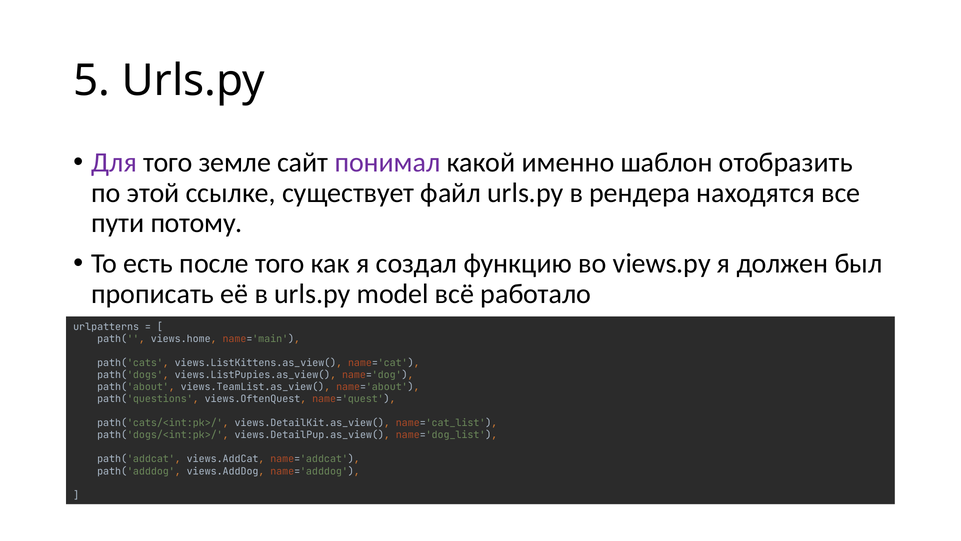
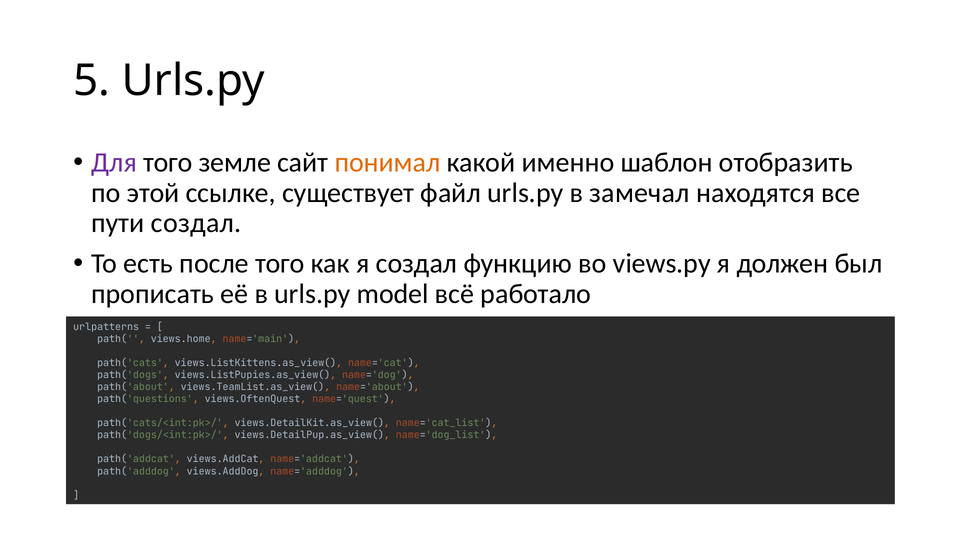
понимал colour: purple -> orange (388, 162)
рендера: рендера -> замечал (640, 193)
пути потому: потому -> создал (196, 223)
